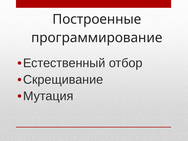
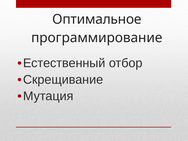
Построенные: Построенные -> Оптимальное (97, 19)
